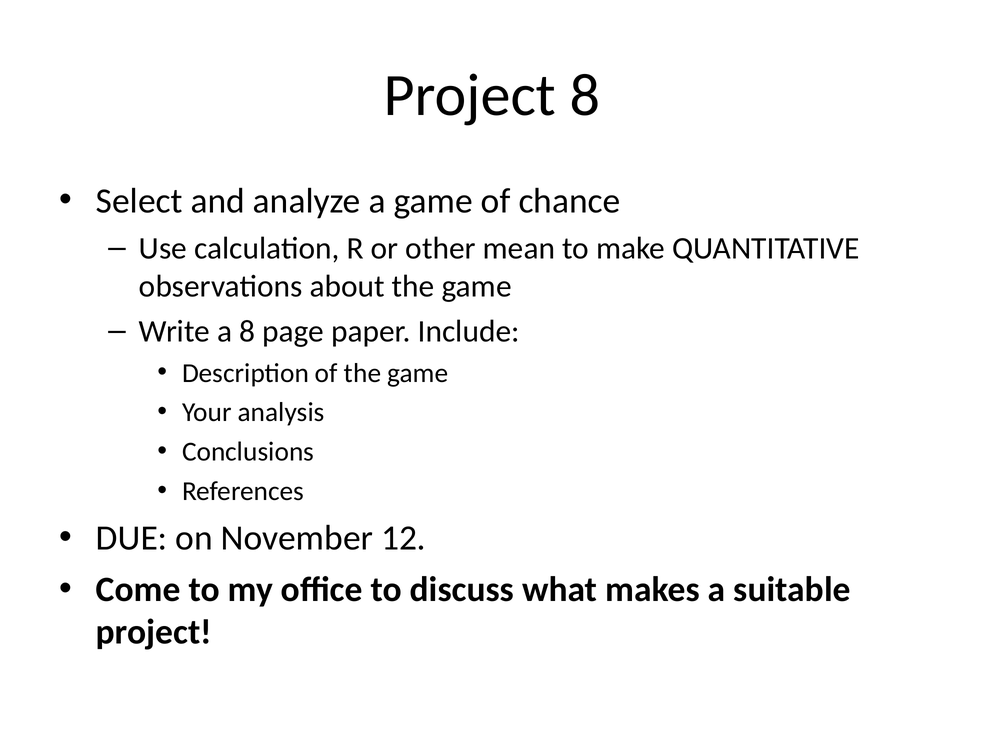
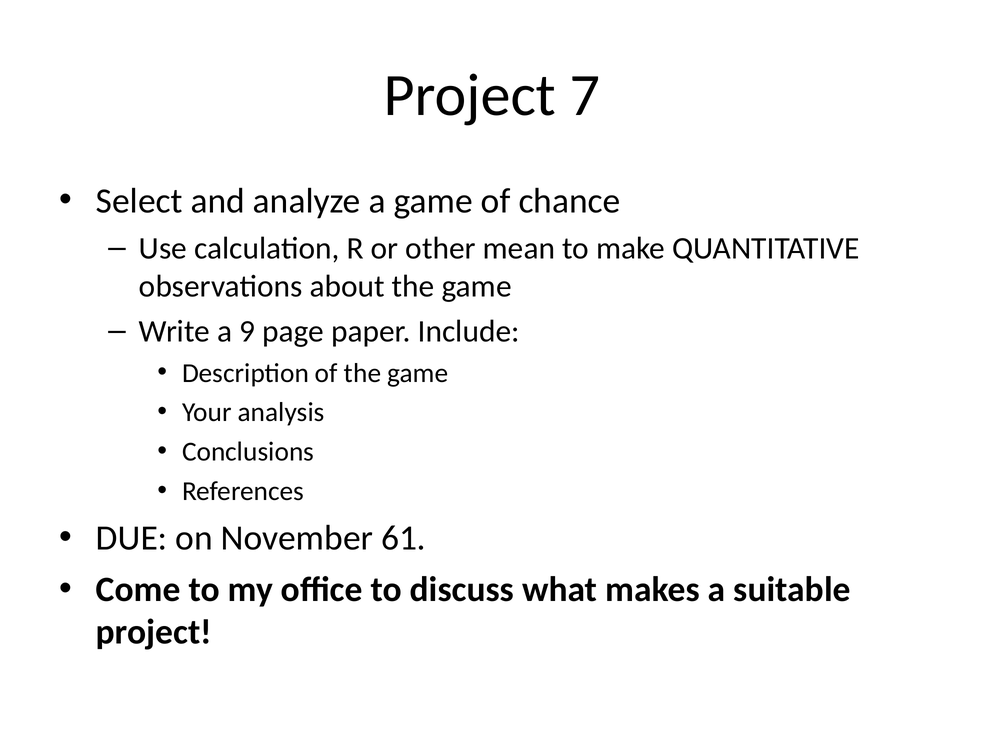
Project 8: 8 -> 7 (585, 95)
a 8: 8 -> 9 (247, 332)
12: 12 -> 61 (403, 538)
